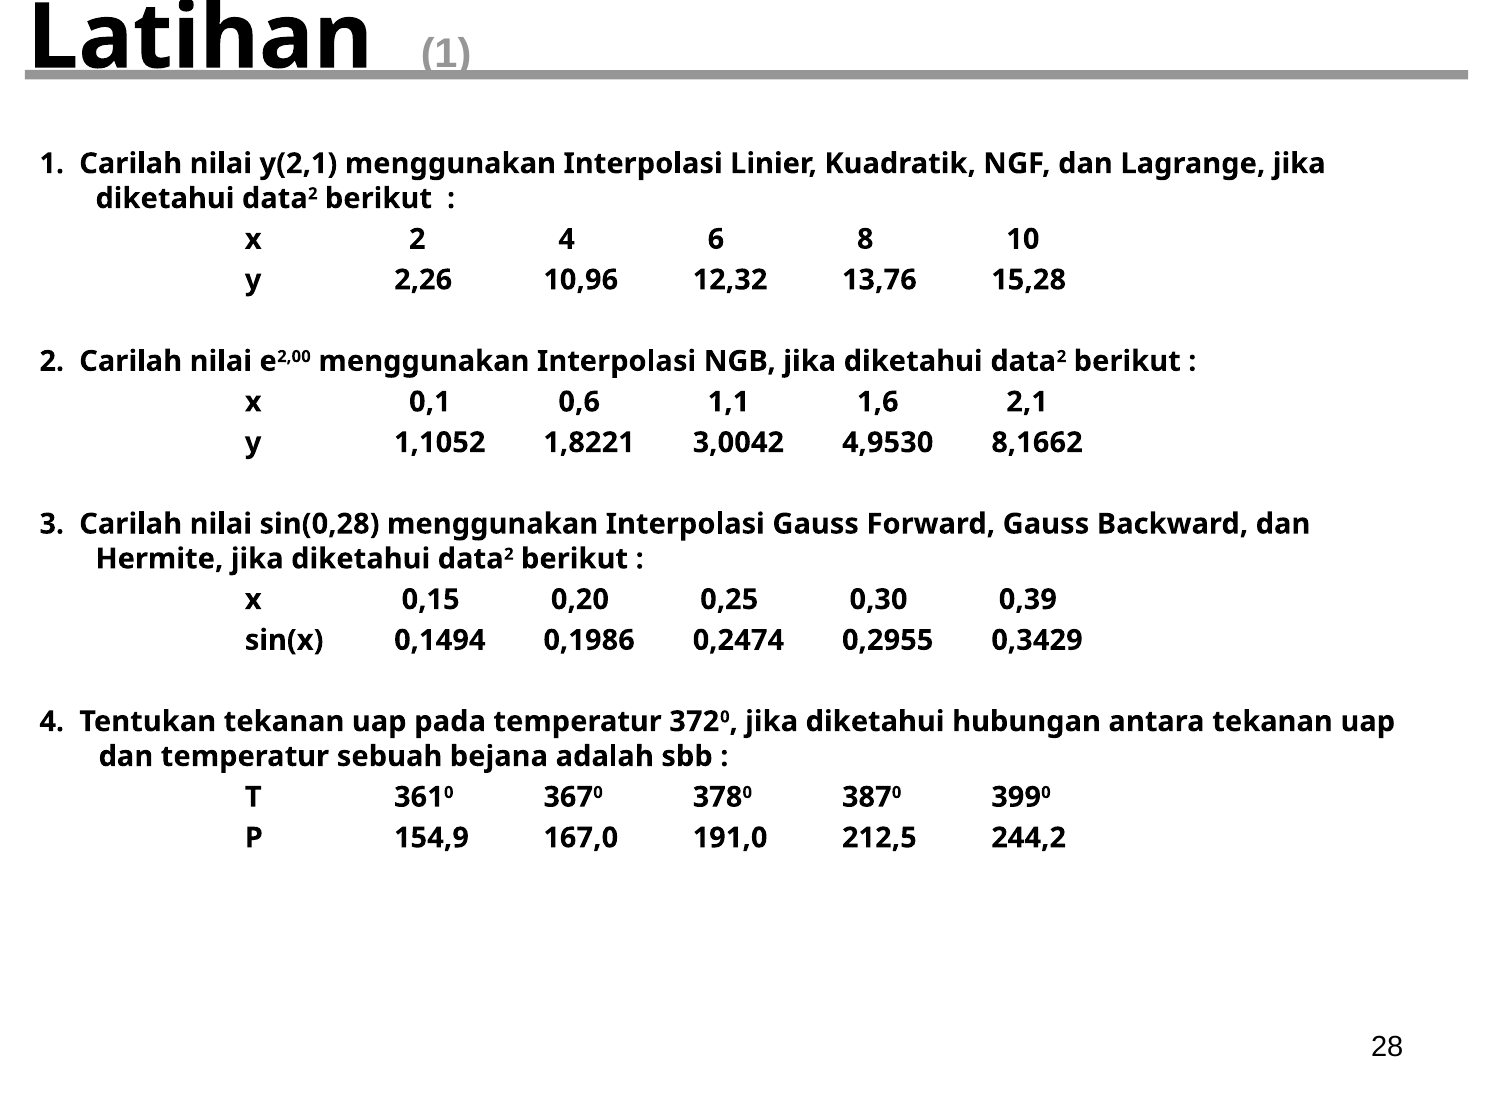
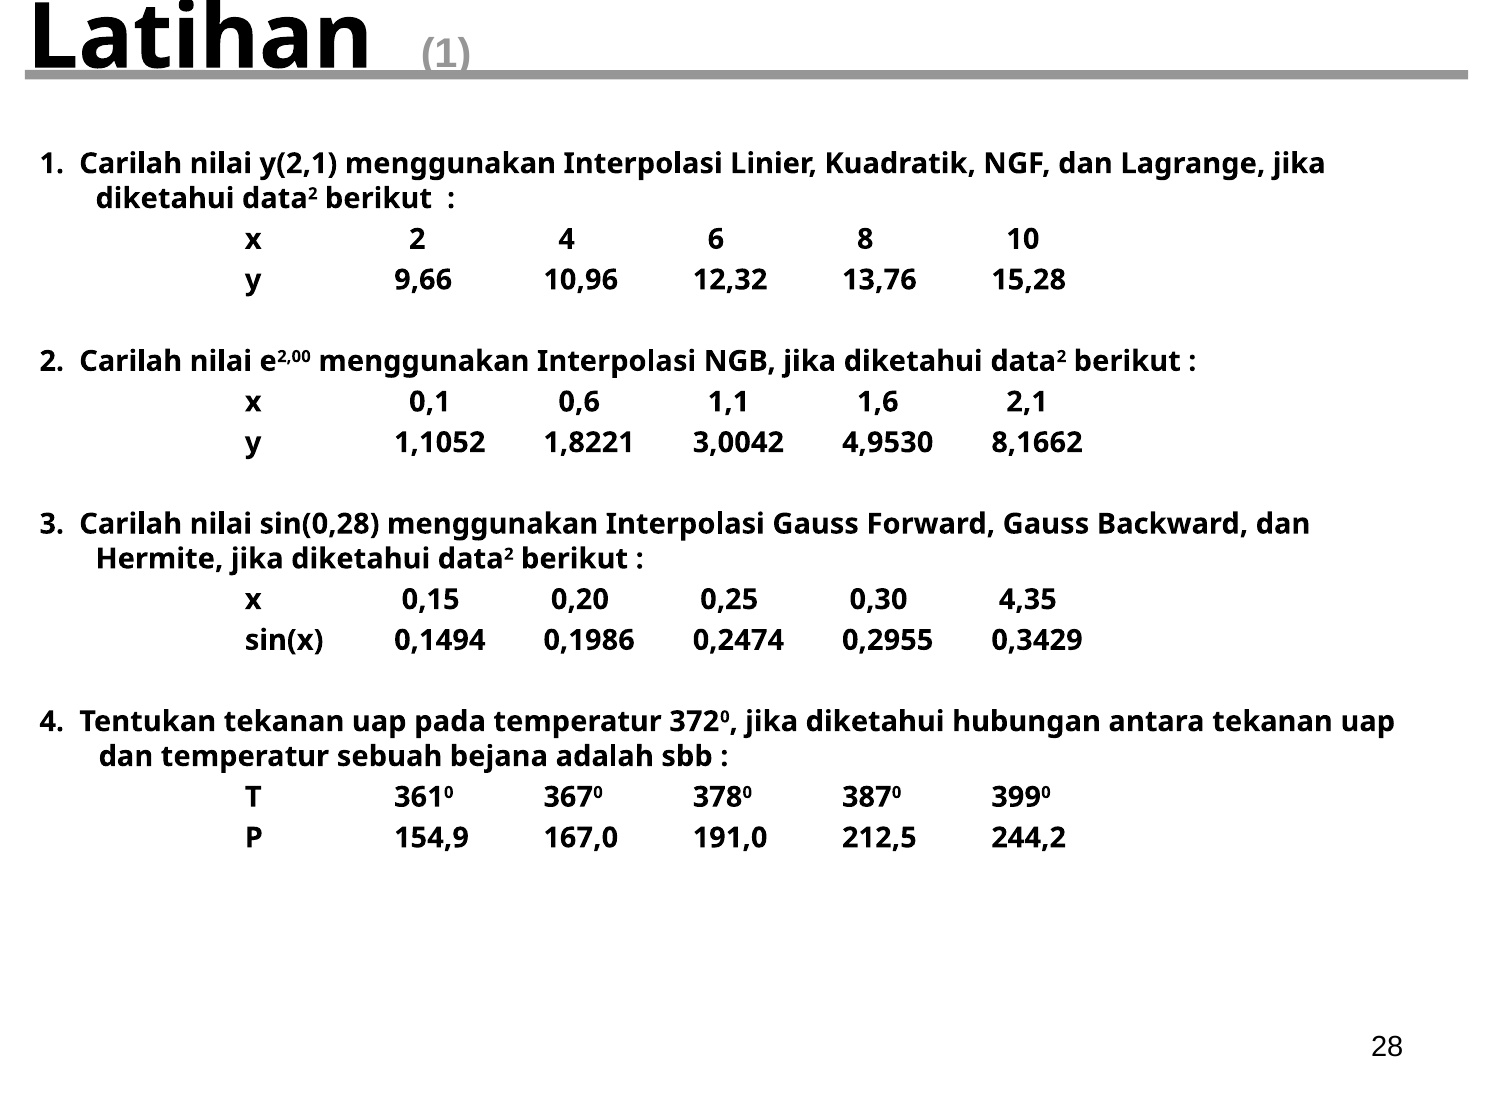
2,26: 2,26 -> 9,66 (423, 280)
0,39: 0,39 -> 4,35 (1028, 599)
